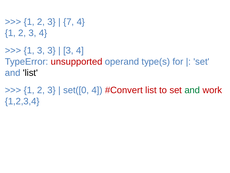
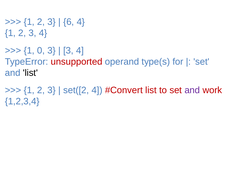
7: 7 -> 6 (69, 22)
1 3: 3 -> 0 (41, 50)
set([0: set([0 -> set([2 (76, 90)
and colour: green -> purple (192, 90)
